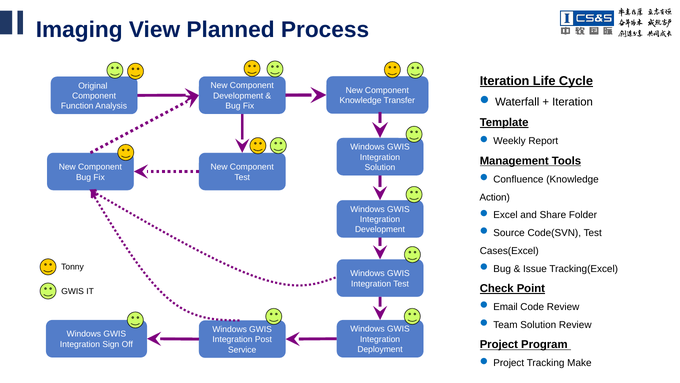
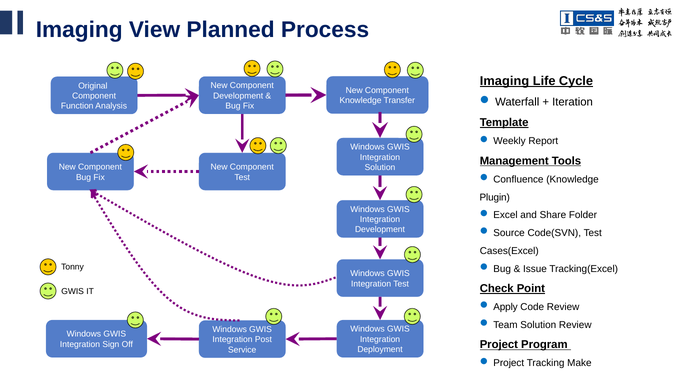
Iteration: Iteration -> Imaging (504, 81)
Action: Action -> Plugin (495, 197)
Email: Email -> Apply (505, 307)
